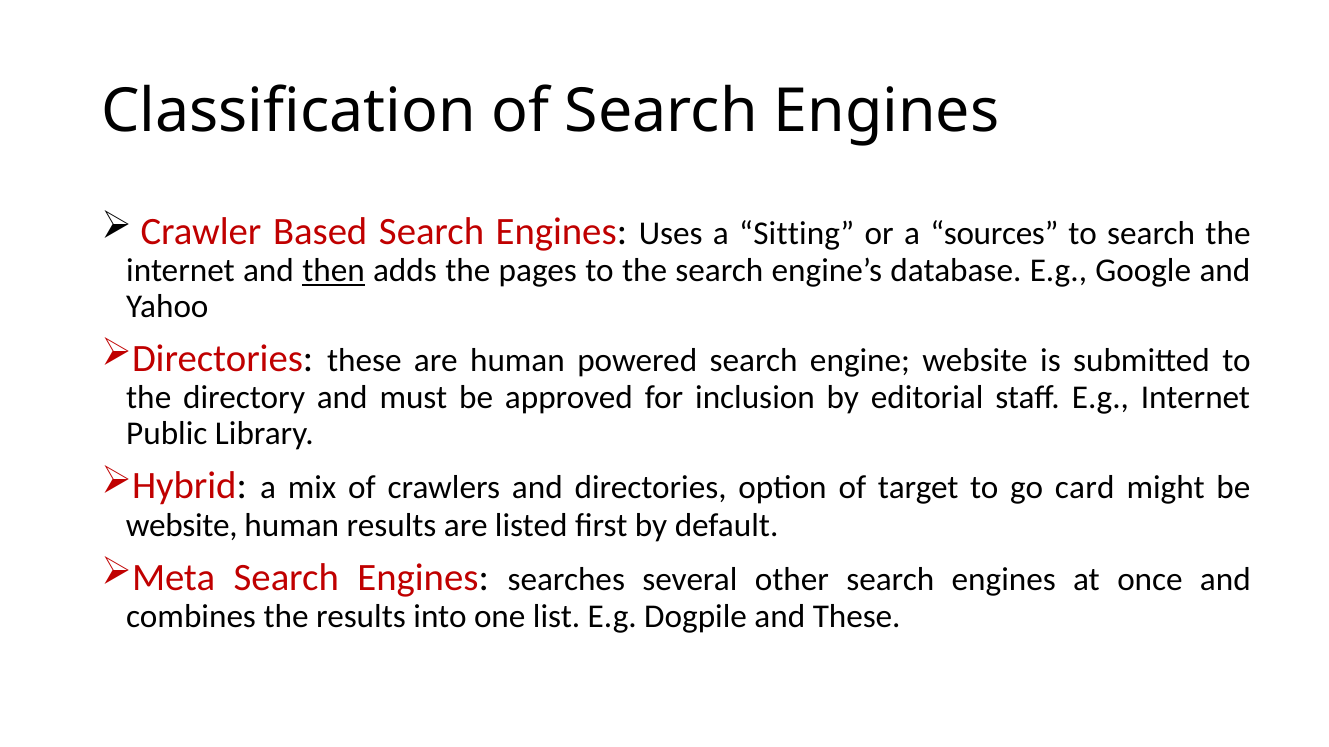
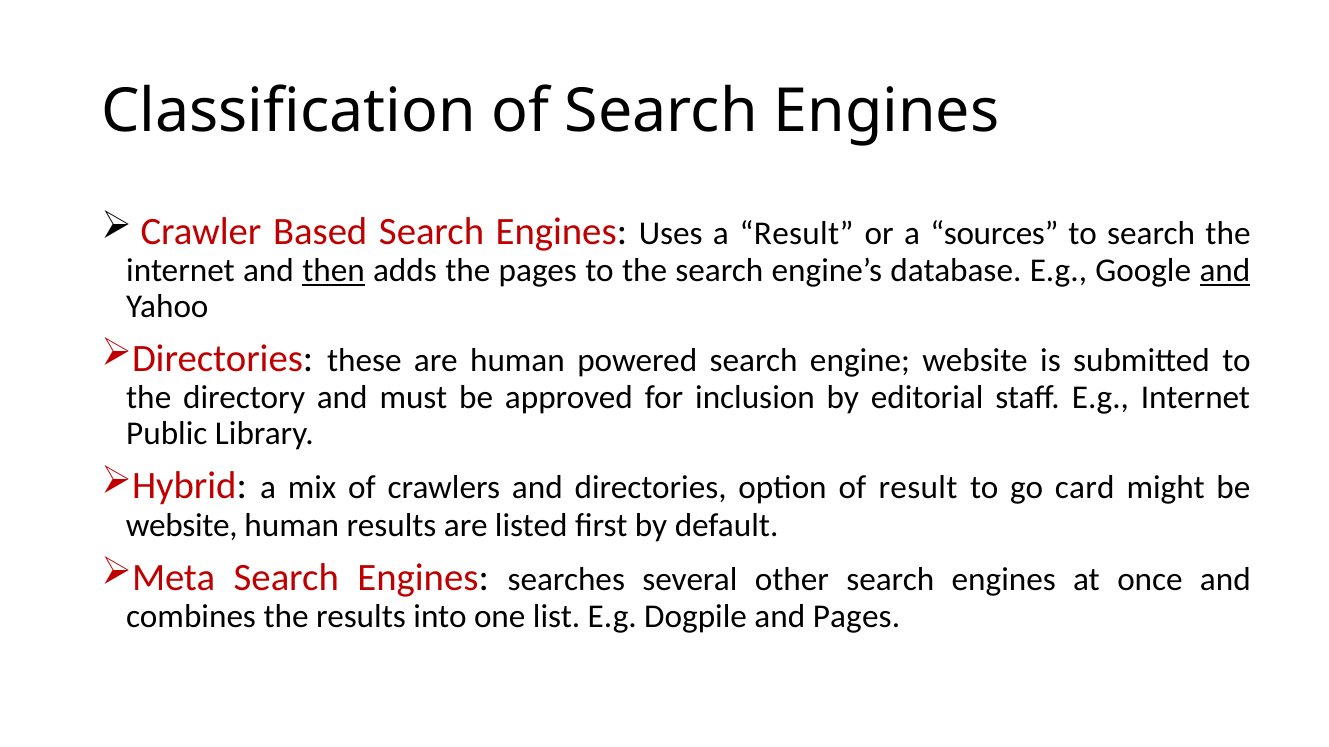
a Sitting: Sitting -> Result (797, 233)
and underline: none -> present (1225, 271)
of target: target -> result (918, 488)
and These: These -> Pages (857, 617)
